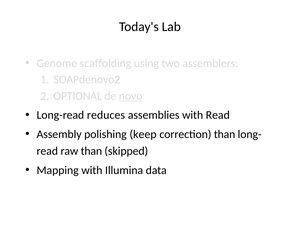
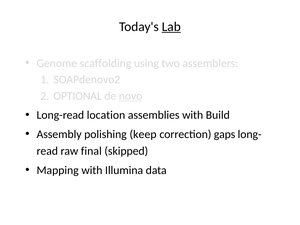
Lab underline: none -> present (171, 27)
reduces: reduces -> location (106, 115)
with Read: Read -> Build (218, 115)
correction than: than -> gaps (225, 134)
raw than: than -> final (91, 151)
